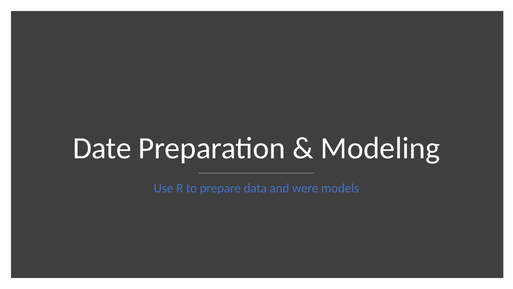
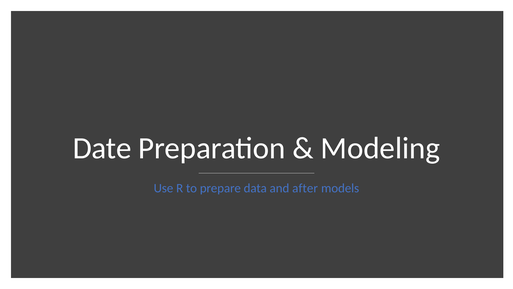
were: were -> after (305, 188)
